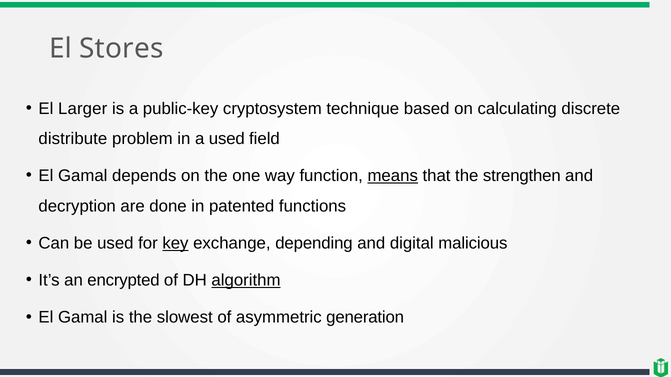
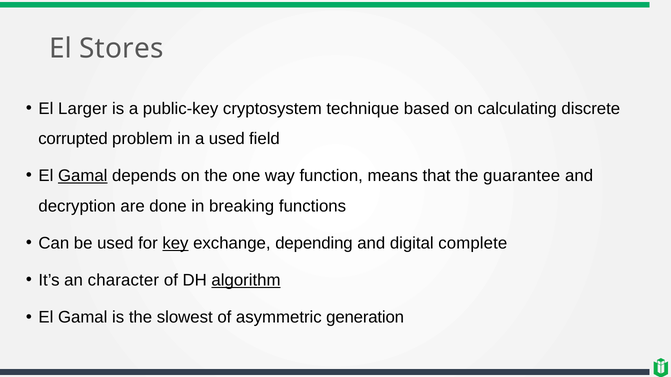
distribute: distribute -> corrupted (73, 139)
Gamal underline: none -> present (83, 176)
means underline: present -> none (393, 176)
strengthen: strengthen -> guarantee (522, 176)
patented: patented -> breaking (242, 206)
malicious: malicious -> complete (473, 243)
encrypted: encrypted -> character (123, 281)
